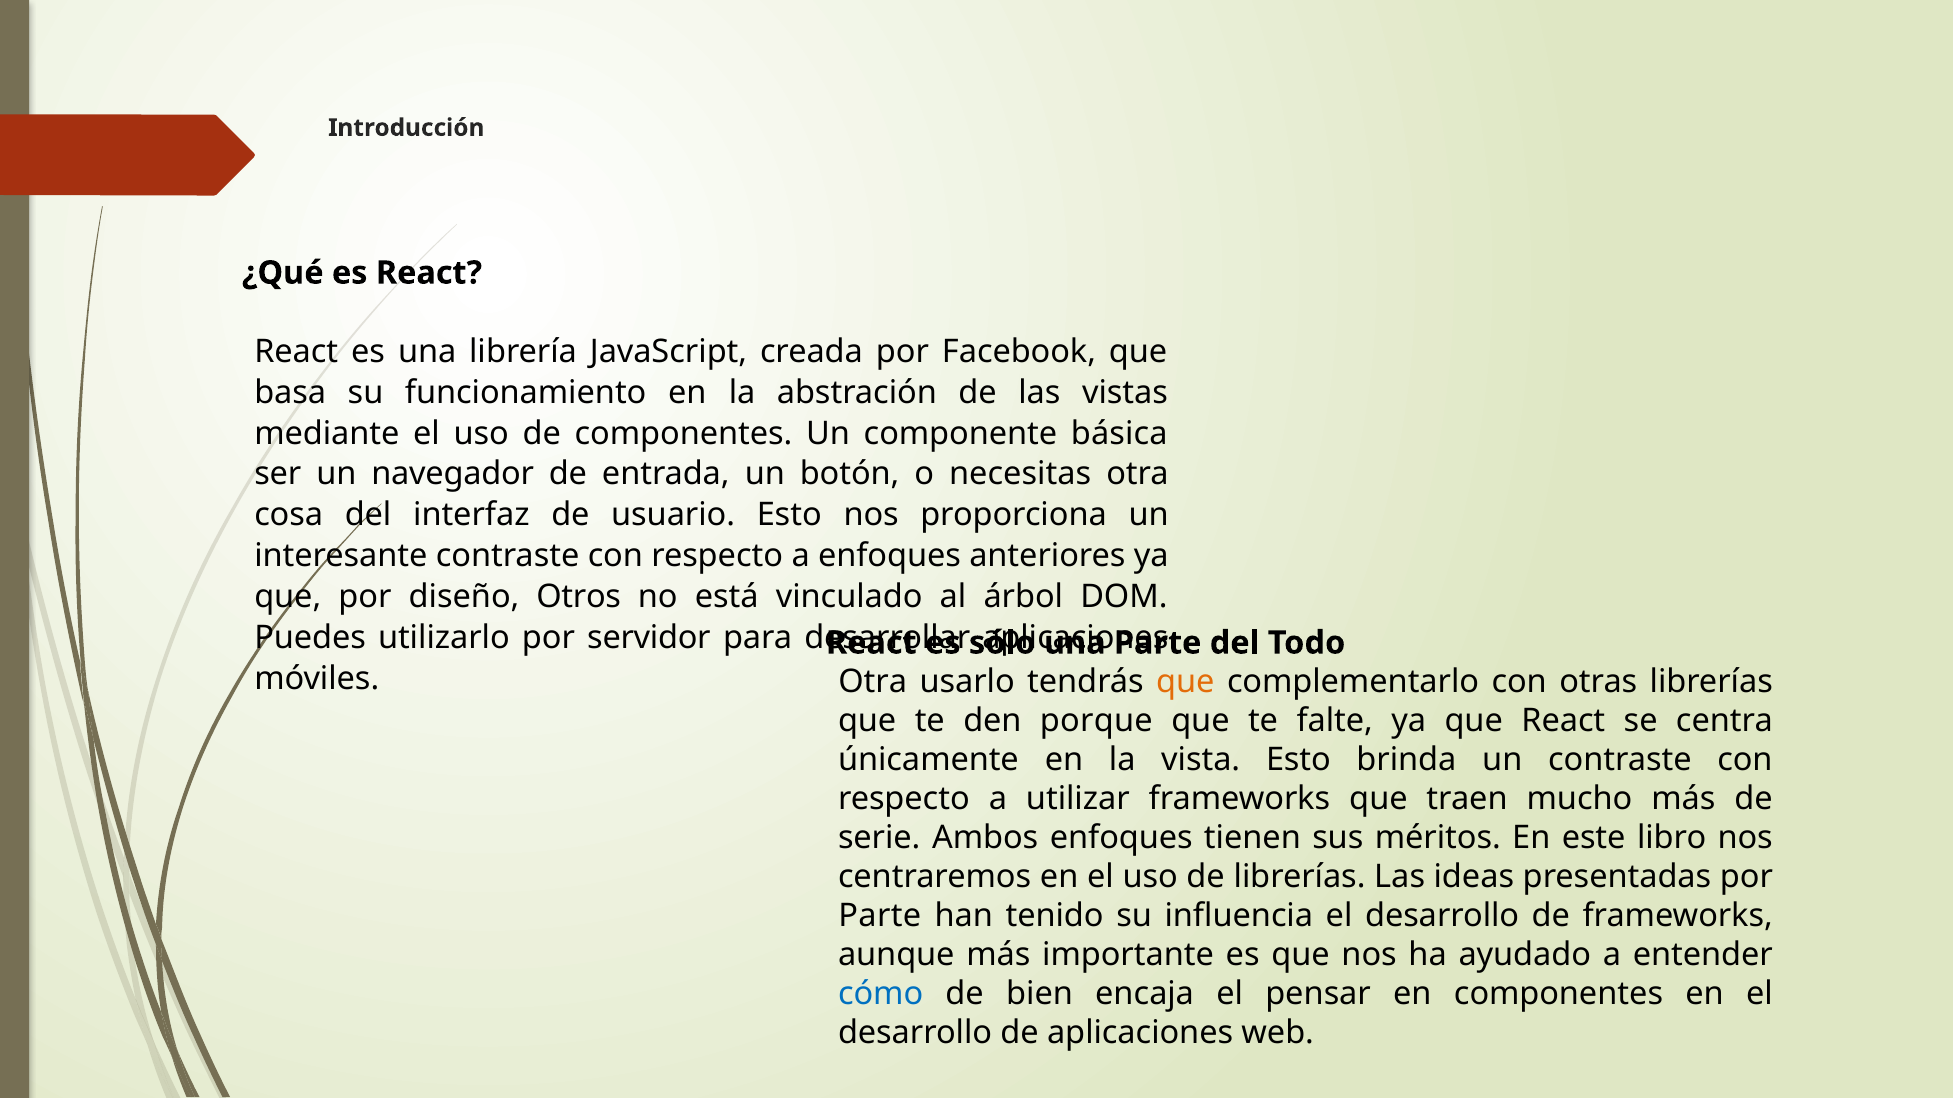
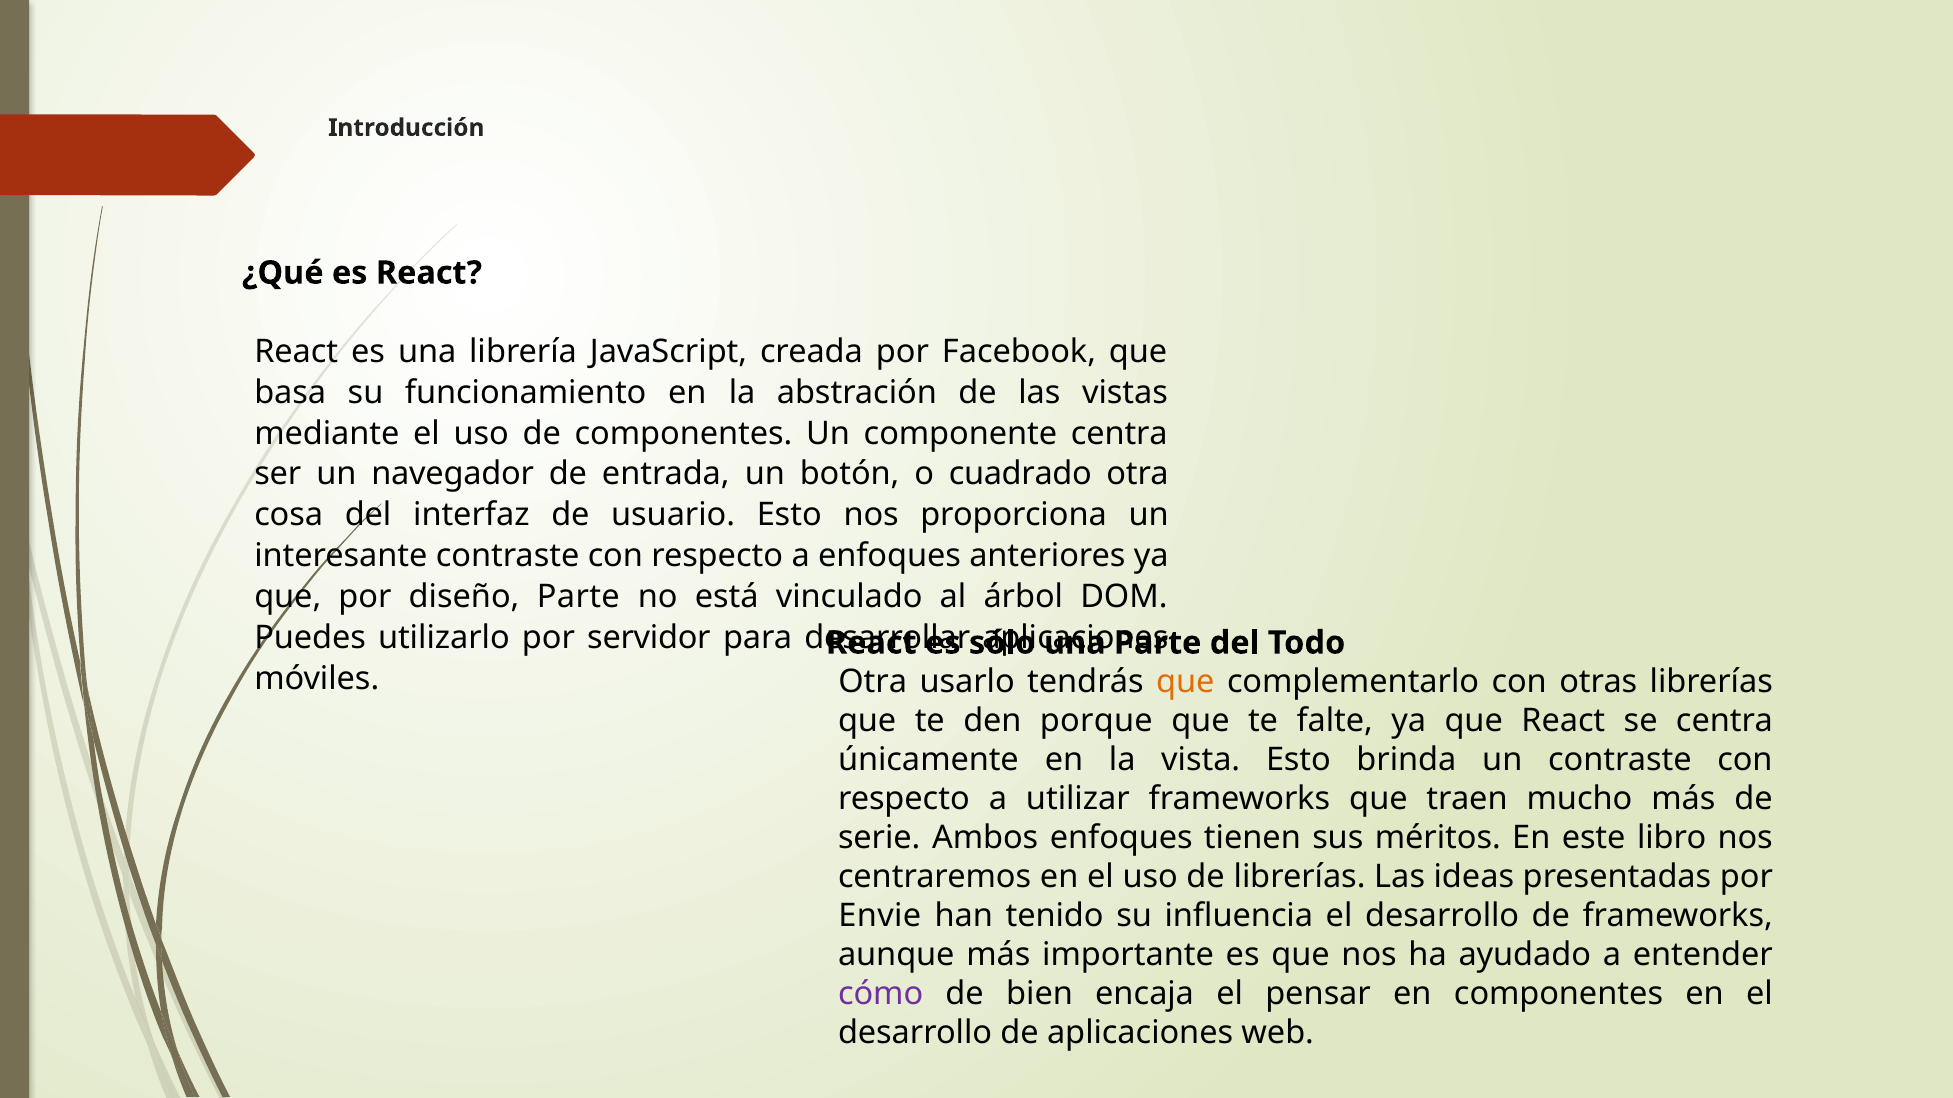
componente básica: básica -> centra (1119, 434)
necesitas: necesitas -> cuadrado (1020, 474)
diseño Otros: Otros -> Parte (578, 597)
Parte: Parte -> Envie (880, 916)
cómo colour: blue -> purple (881, 995)
